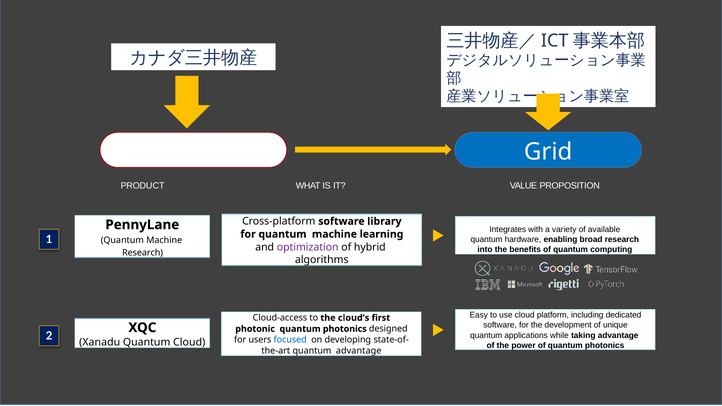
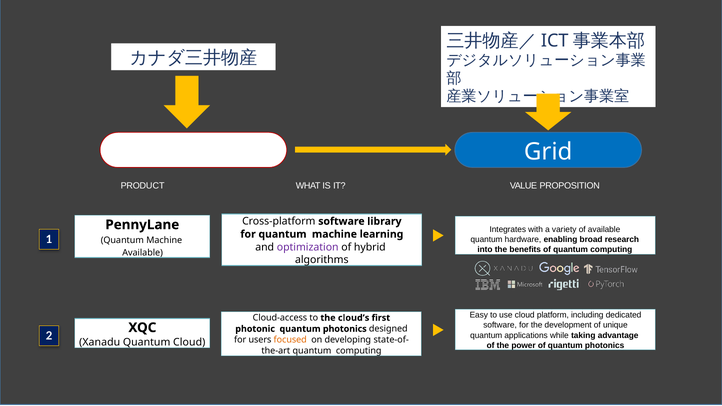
Research: Research -> Available (143, 253)
focused colour: blue -> orange (290, 340)
advantage: advantage -> computing (359, 351)
